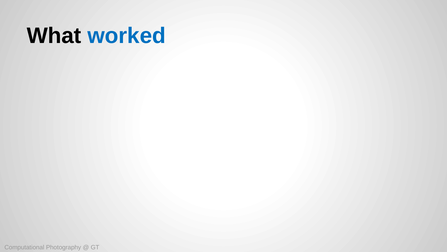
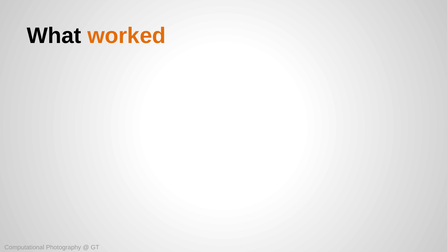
worked colour: blue -> orange (127, 36)
